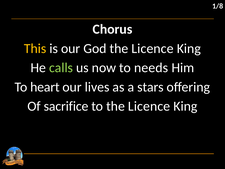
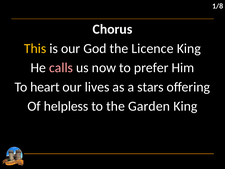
calls colour: light green -> pink (61, 68)
needs: needs -> prefer (151, 68)
sacrifice: sacrifice -> helpless (66, 106)
to the Licence: Licence -> Garden (149, 106)
